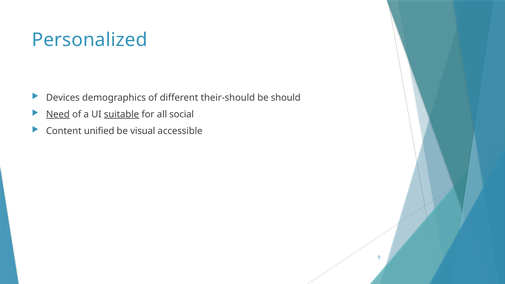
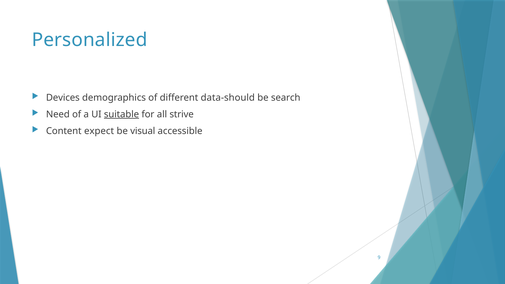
their-should: their-should -> data-should (228, 98)
should: should -> search (286, 98)
Need underline: present -> none (58, 114)
social: social -> strive (182, 114)
unified: unified -> expect (99, 131)
